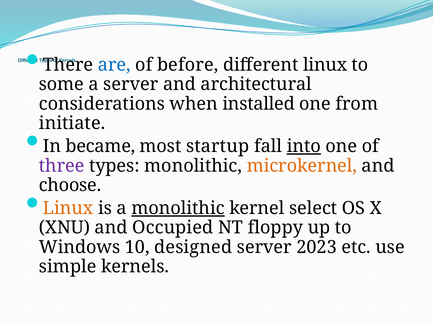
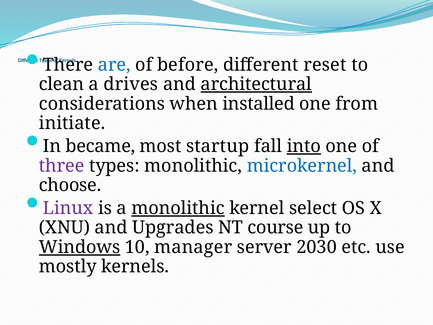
different linux: linux -> reset (325, 65)
some: some -> clean (61, 84)
a server: server -> drives (131, 84)
architectural underline: none -> present (256, 84)
microkernel colour: orange -> blue (302, 166)
Linux colour: orange -> purple (68, 208)
Occupied: Occupied -> Upgrades (173, 228)
floppy: floppy -> course (275, 228)
Windows underline: none -> present (80, 247)
designed: designed -> manager (193, 247)
2023: 2023 -> 2030 (317, 247)
simple: simple -> mostly (68, 266)
